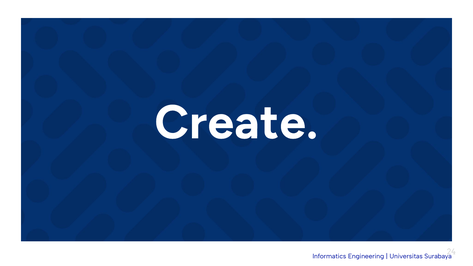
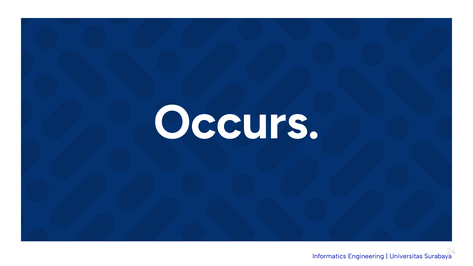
Create: Create -> Occurs (237, 123)
